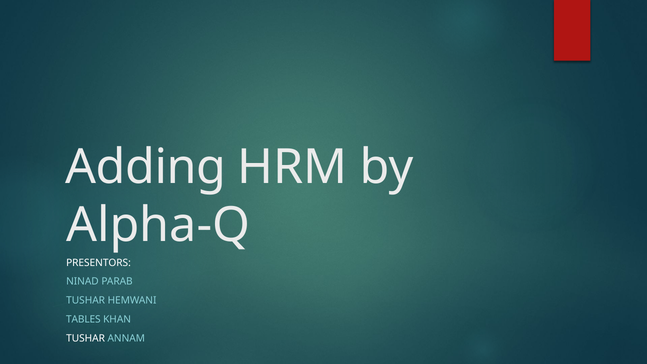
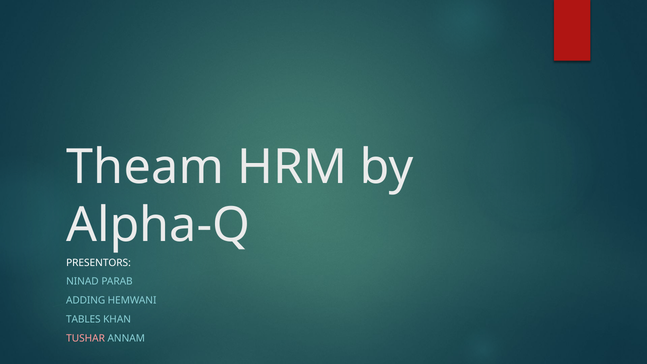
Adding: Adding -> Theam (145, 167)
TUSHAR: TUSHAR -> ADDING (86, 300)
TUSHAR colour: white -> pink (86, 338)
